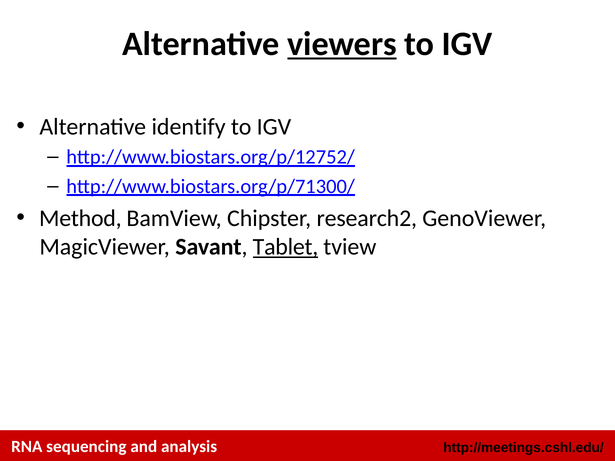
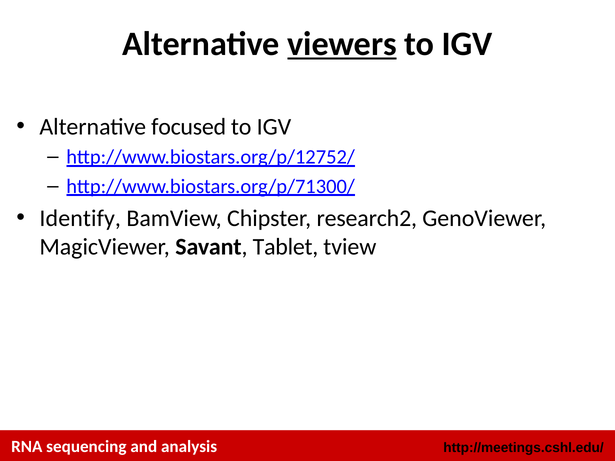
identify: identify -> focused (189, 127)
Method: Method -> Identify (80, 218)
Tablet underline: present -> none (285, 247)
